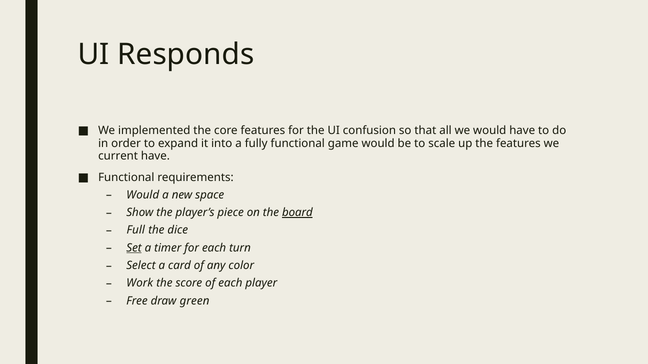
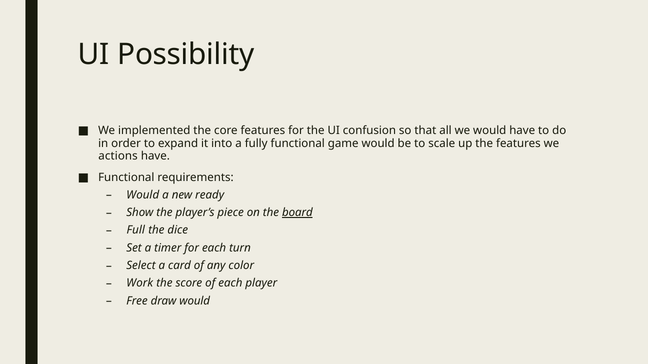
Responds: Responds -> Possibility (186, 54)
current: current -> actions (118, 156)
space: space -> ready (210, 195)
Set underline: present -> none (134, 248)
draw green: green -> would (195, 301)
